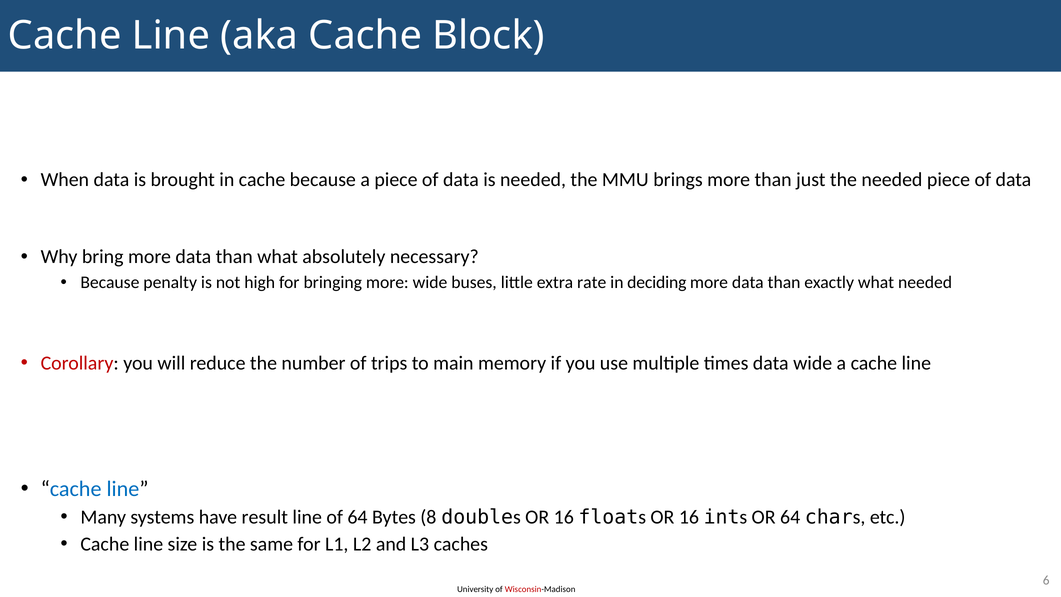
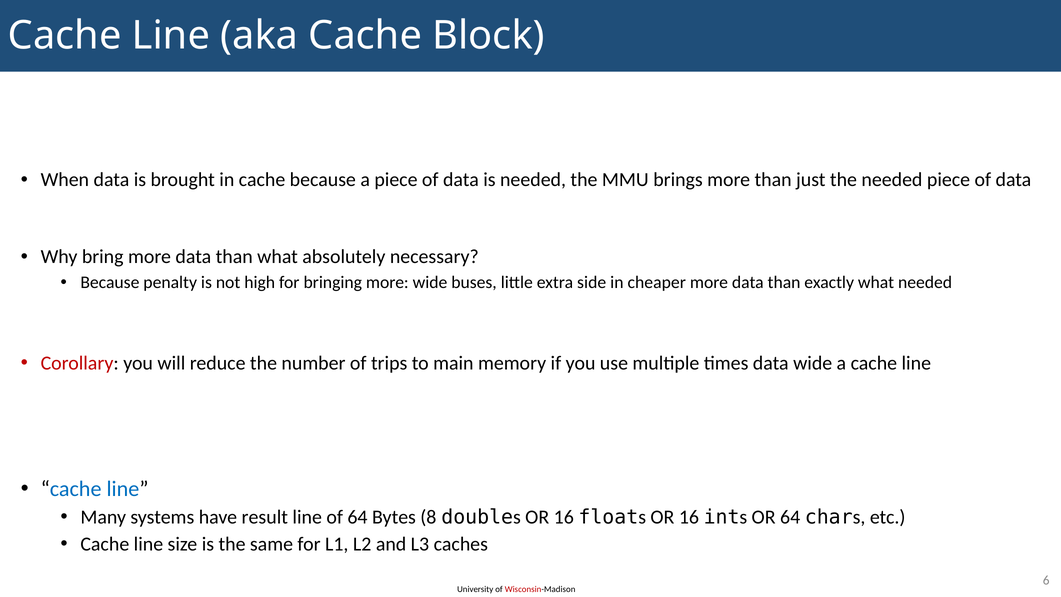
rate: rate -> side (592, 282)
deciding: deciding -> cheaper (657, 282)
